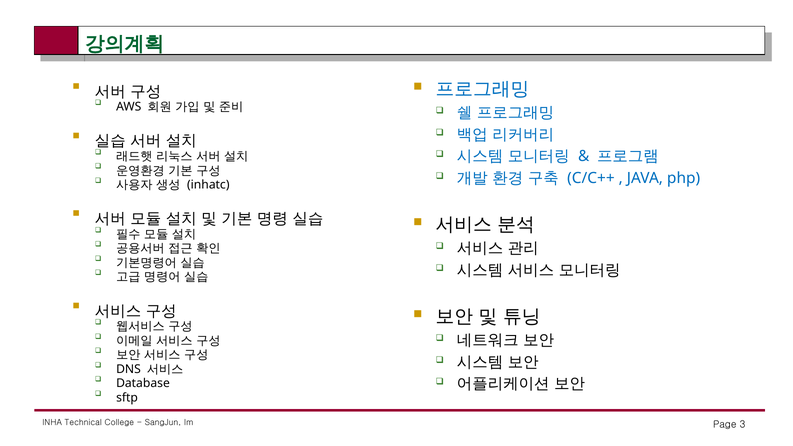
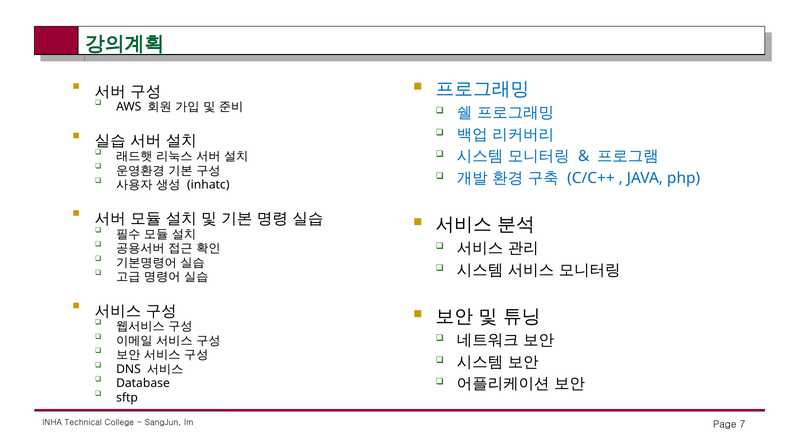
3: 3 -> 7 (743, 424)
